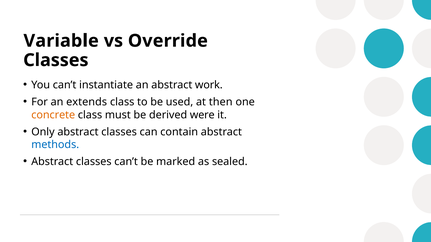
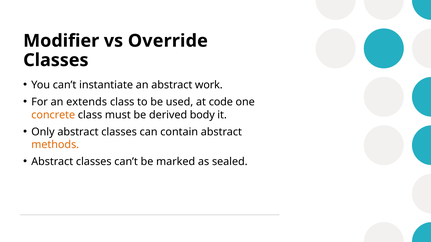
Variable: Variable -> Modifier (61, 41)
then: then -> code (221, 102)
were: were -> body (202, 115)
methods colour: blue -> orange (55, 145)
